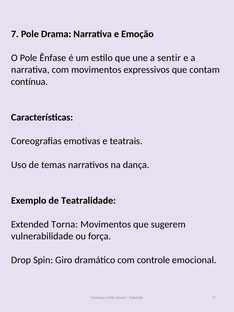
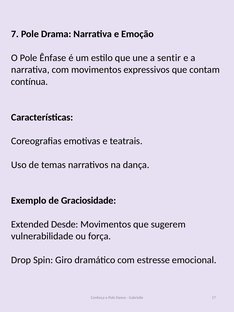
Teatralidade: Teatralidade -> Graciosidade (89, 200)
Torna: Torna -> Desde (65, 224)
controle: controle -> estresse (153, 260)
